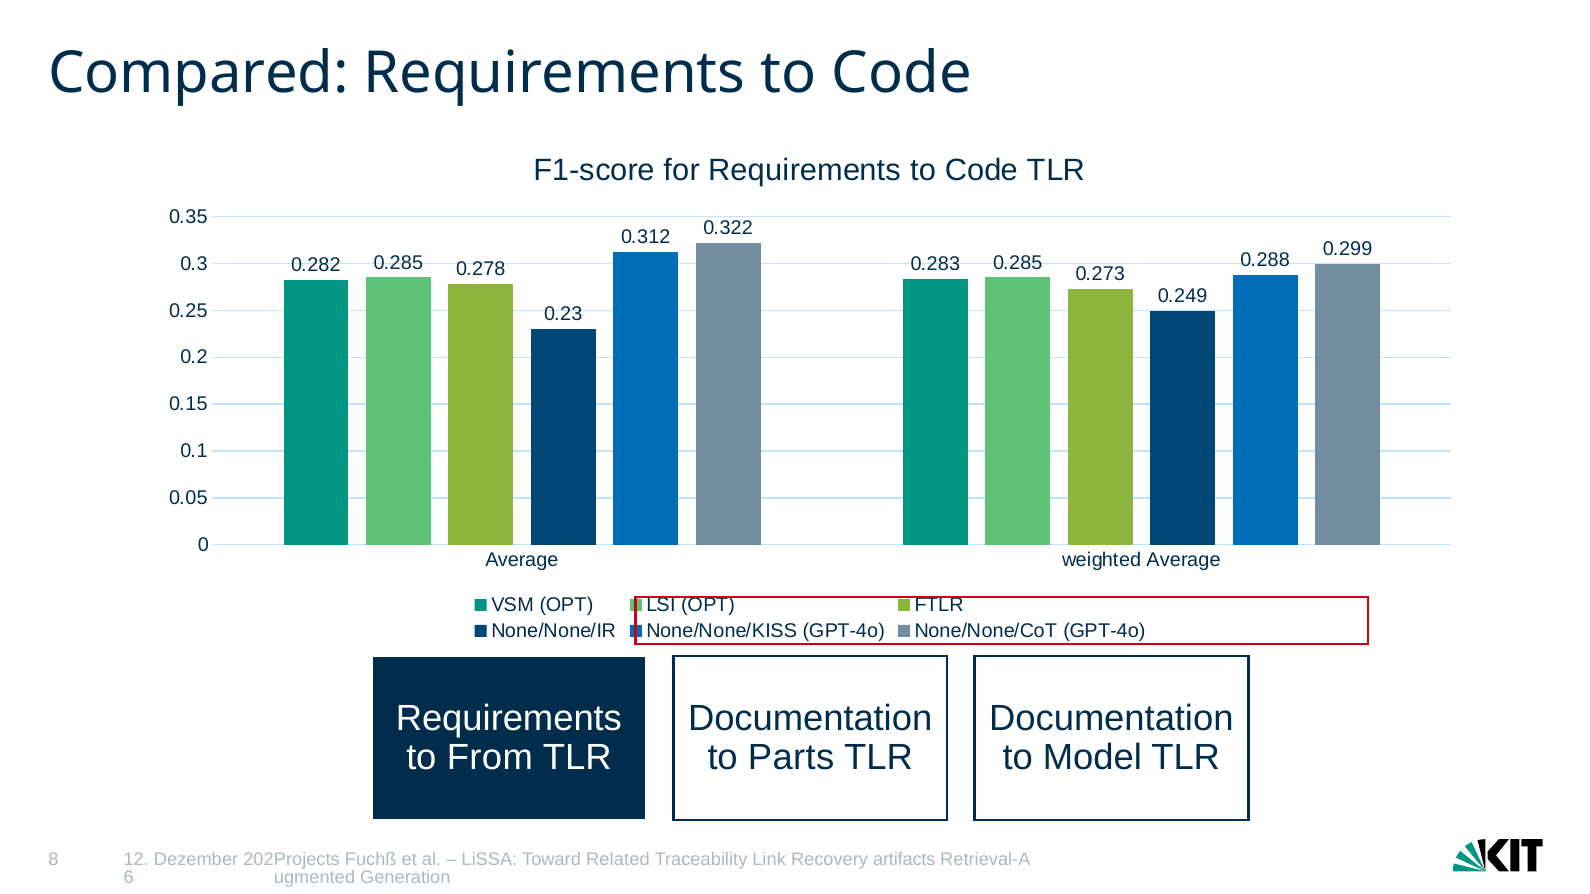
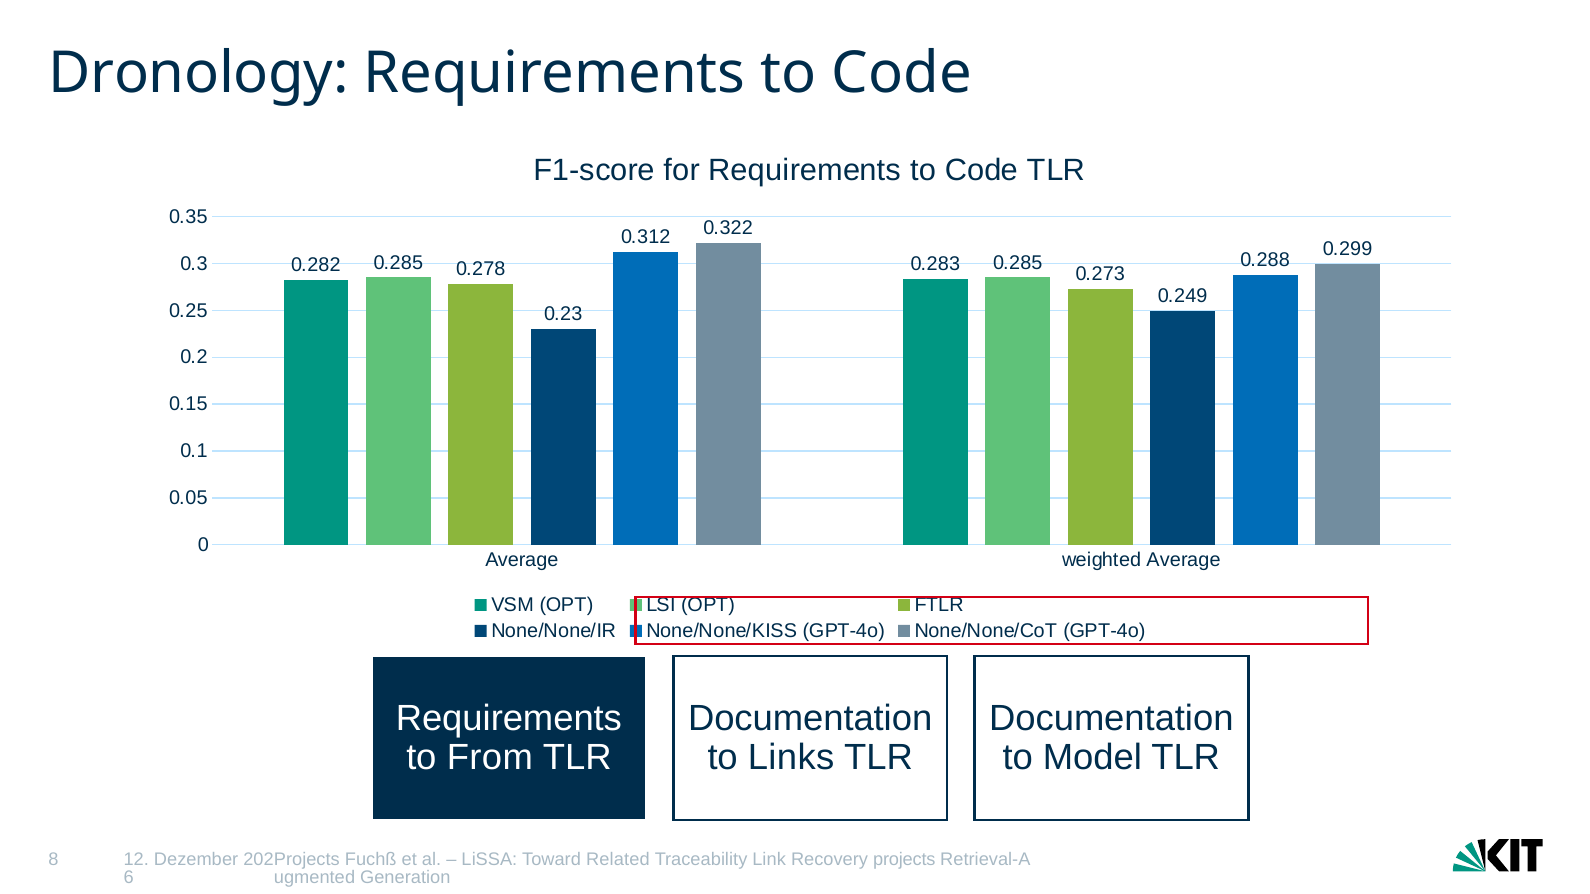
Compared: Compared -> Dronology (199, 73)
Parts: Parts -> Links (791, 758)
Recovery artifacts: artifacts -> projects (904, 860)
